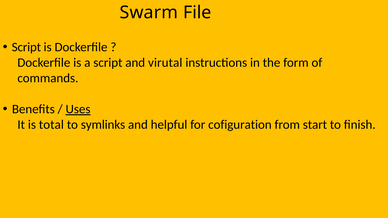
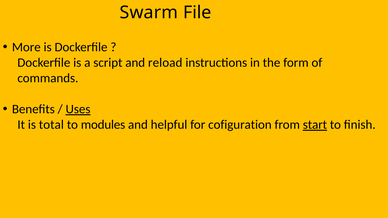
Script: Script -> More (26, 47)
virutal: virutal -> reload (165, 63)
symlinks: symlinks -> modules (103, 125)
start underline: none -> present (315, 125)
